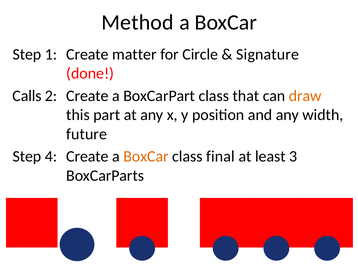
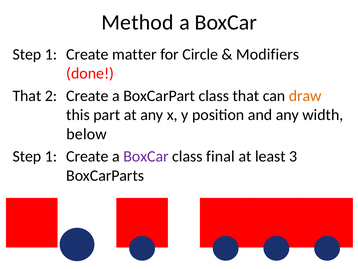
Signature: Signature -> Modifiers (268, 54)
Calls: Calls -> That (27, 96)
future: future -> below (87, 134)
4: 4 -> 1 (51, 156)
BoxCar colour: orange -> purple (146, 156)
